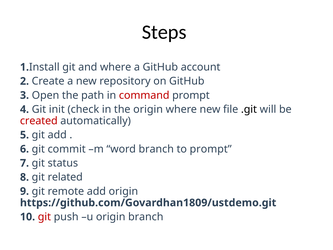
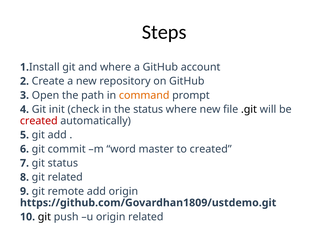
command colour: red -> orange (144, 95)
the origin: origin -> status (148, 109)
word branch: branch -> master (156, 149)
to prompt: prompt -> created (211, 149)
git colour: red -> black (44, 217)
origin branch: branch -> related (146, 217)
